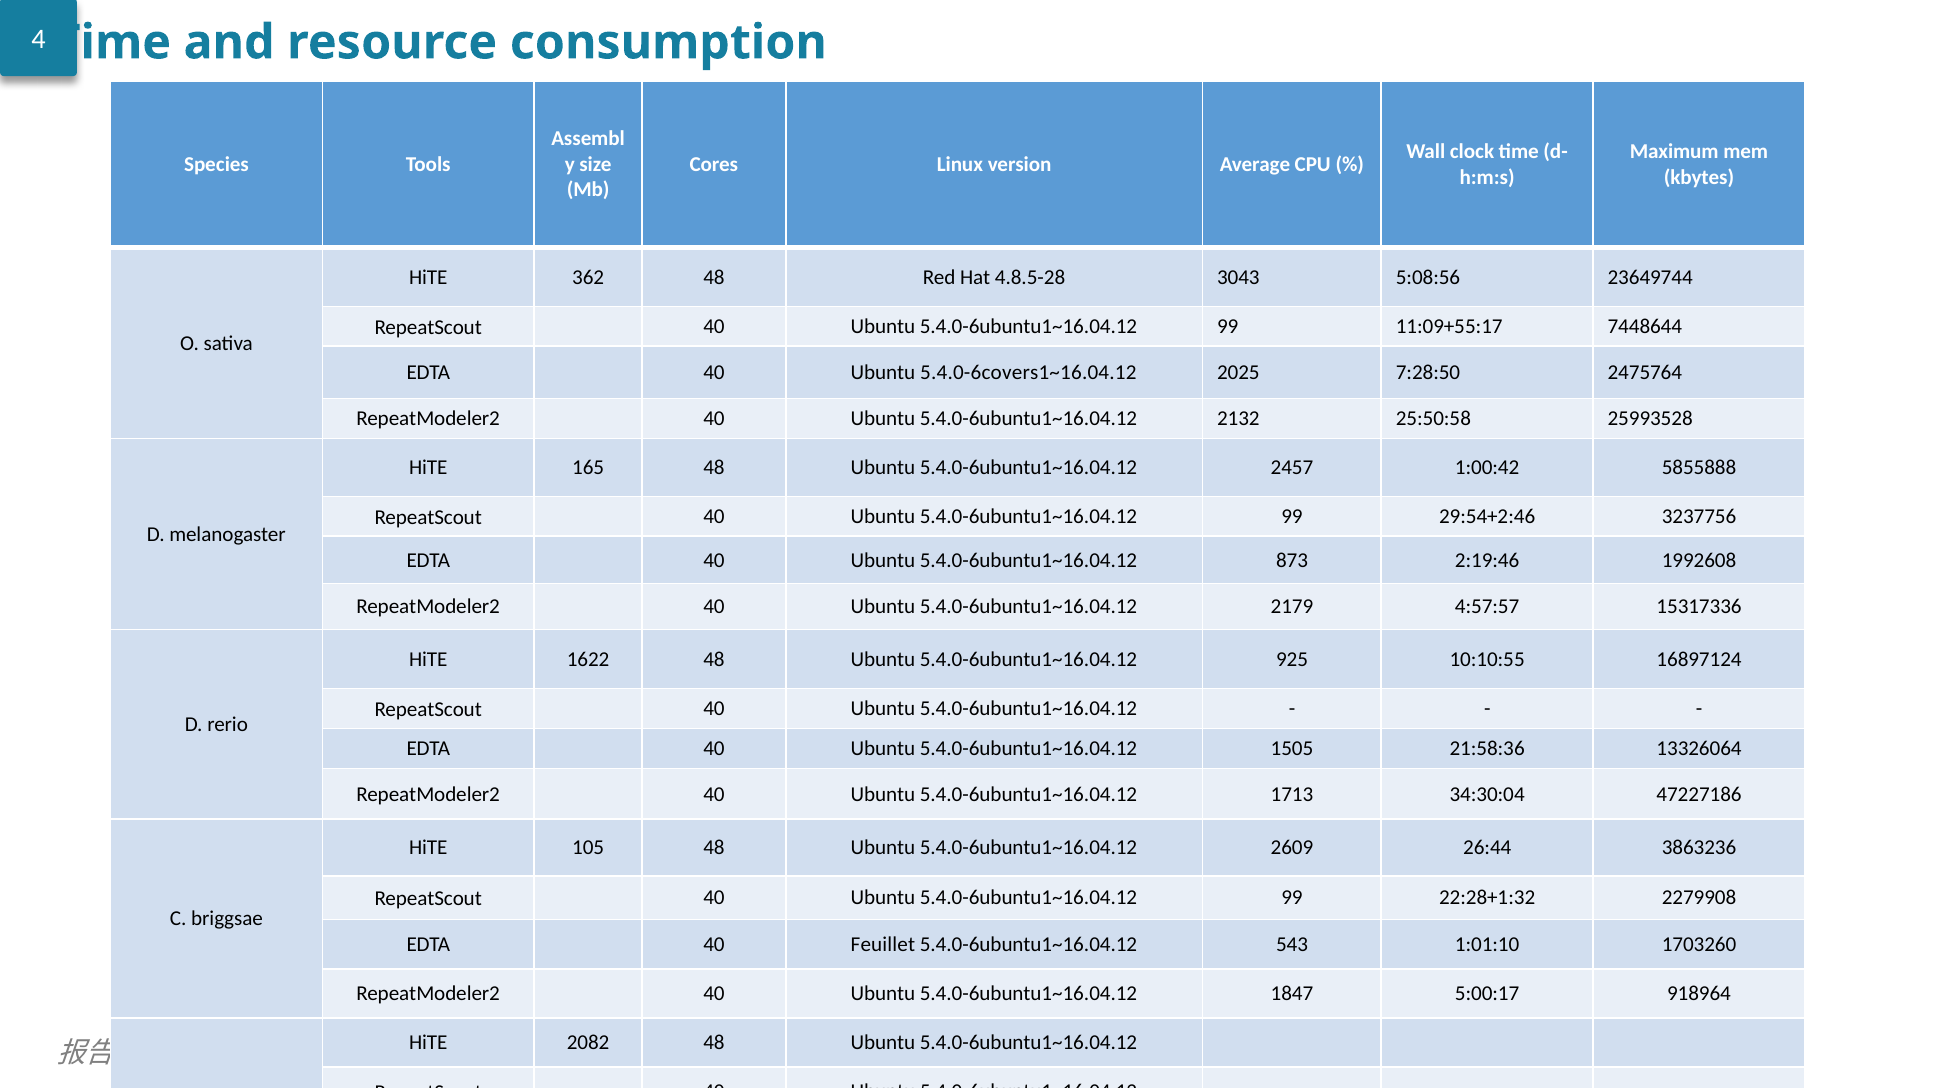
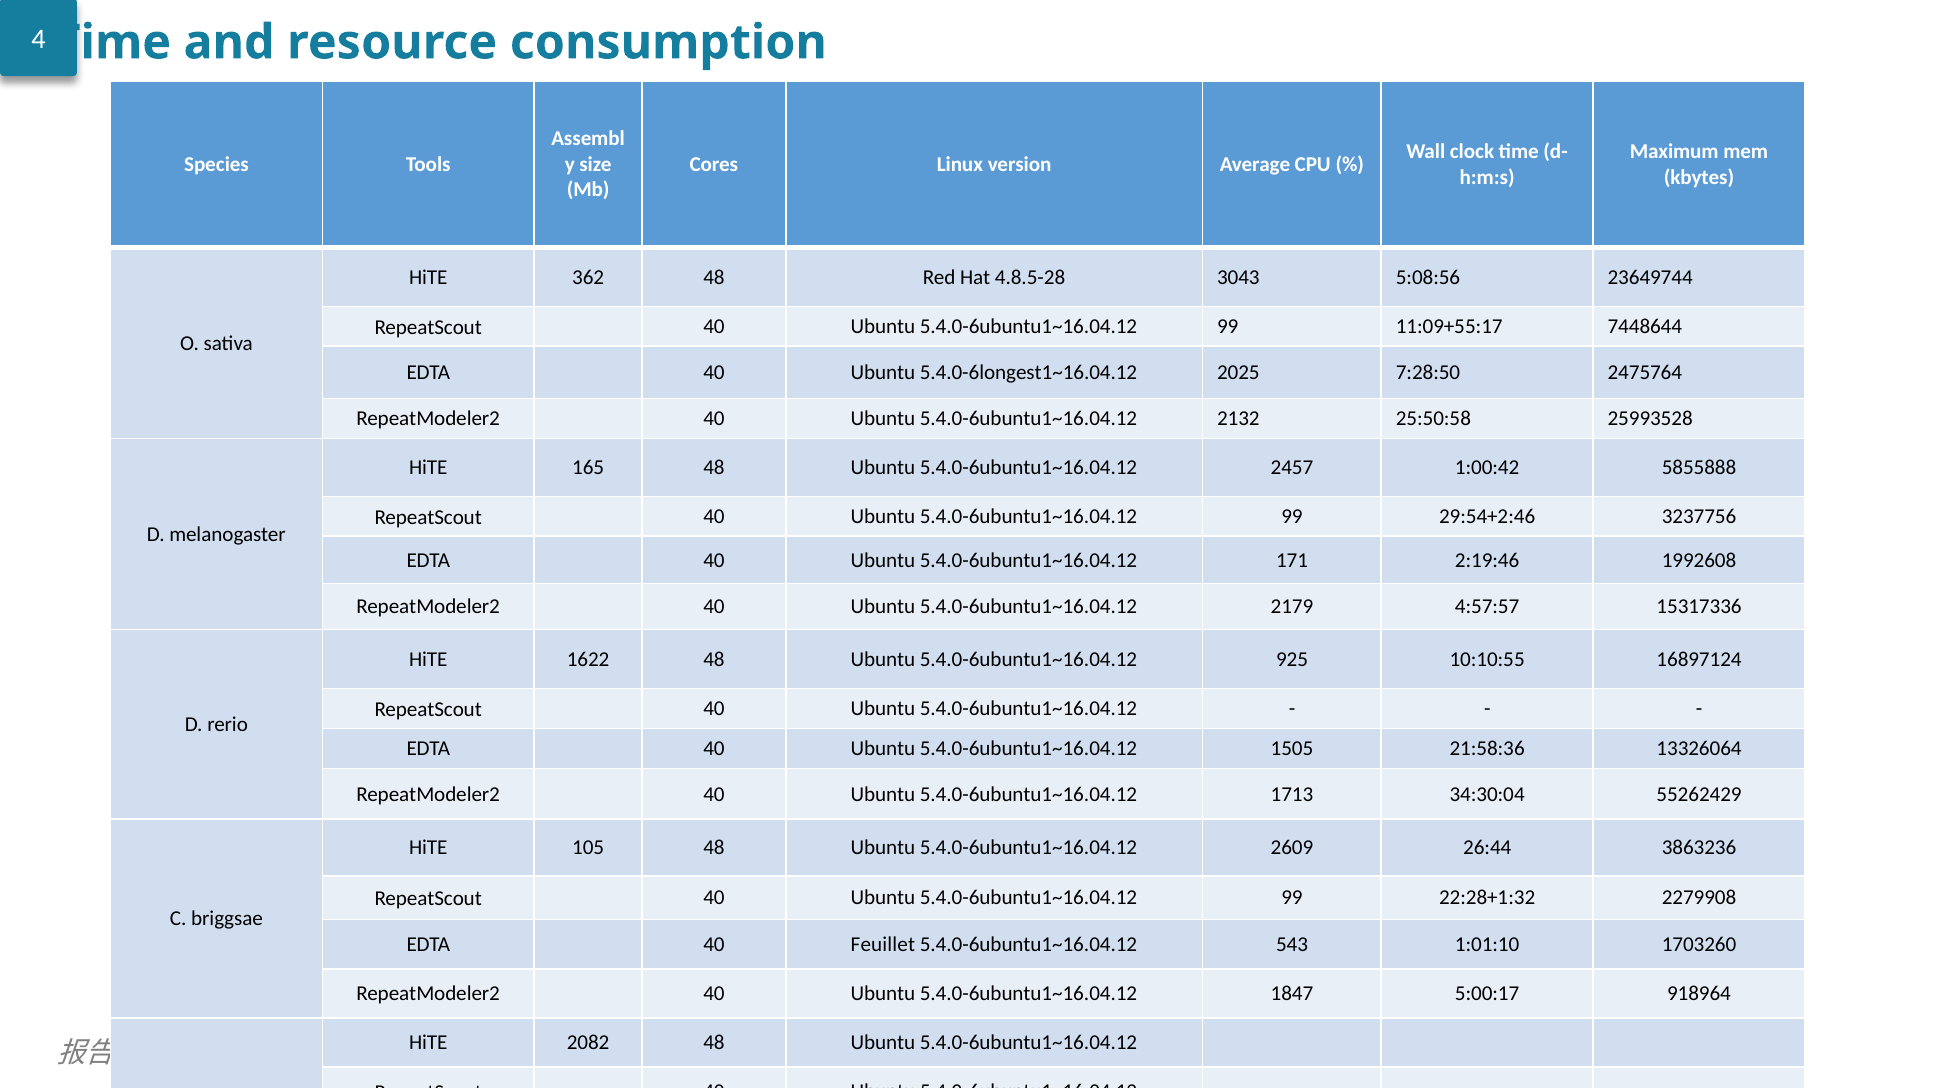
5.4.0-6covers1~16.04.12: 5.4.0-6covers1~16.04.12 -> 5.4.0-6longest1~16.04.12 (1028, 373)
873: 873 -> 171 (1292, 560)
47227186: 47227186 -> 55262429 (1699, 794)
